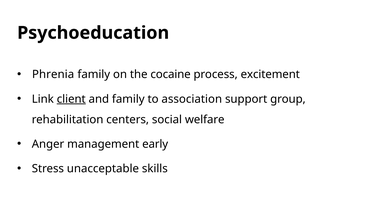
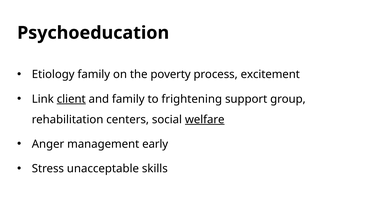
Phrenia: Phrenia -> Etiology (53, 74)
cocaine: cocaine -> poverty (171, 74)
association: association -> frightening (192, 99)
welfare underline: none -> present (205, 119)
